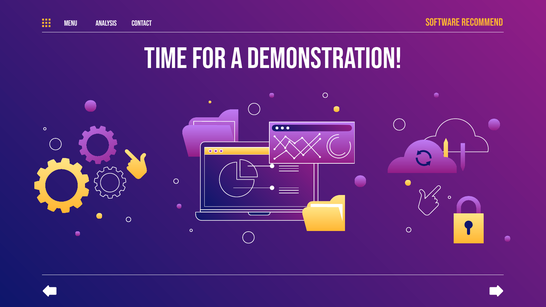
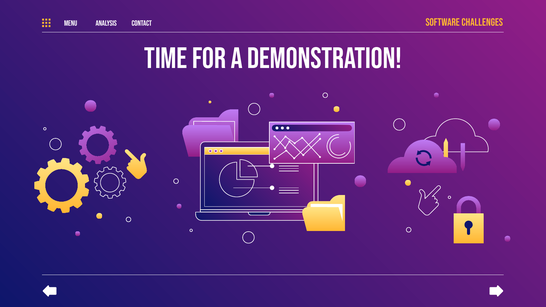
RECOMMEND: RECOMMEND -> CHALLENGES (482, 22)
